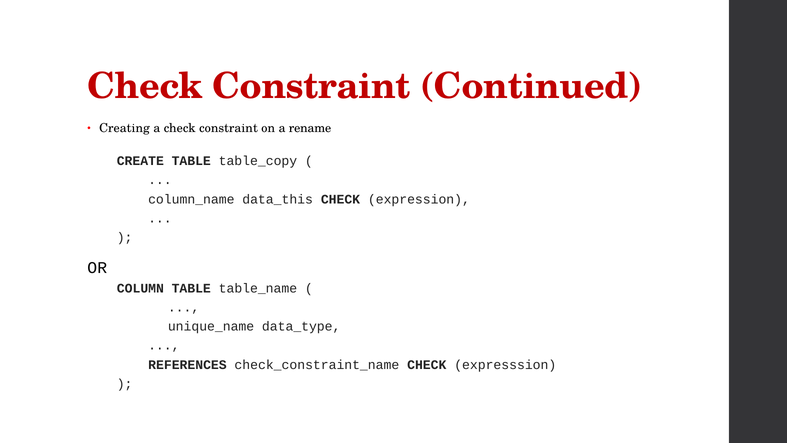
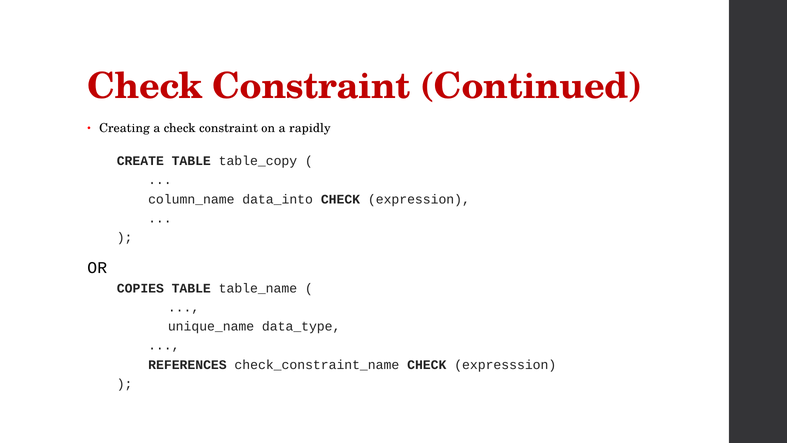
rename: rename -> rapidly (310, 128)
data_this: data_this -> data_into (278, 199)
COLUMN: COLUMN -> COPIES (140, 288)
